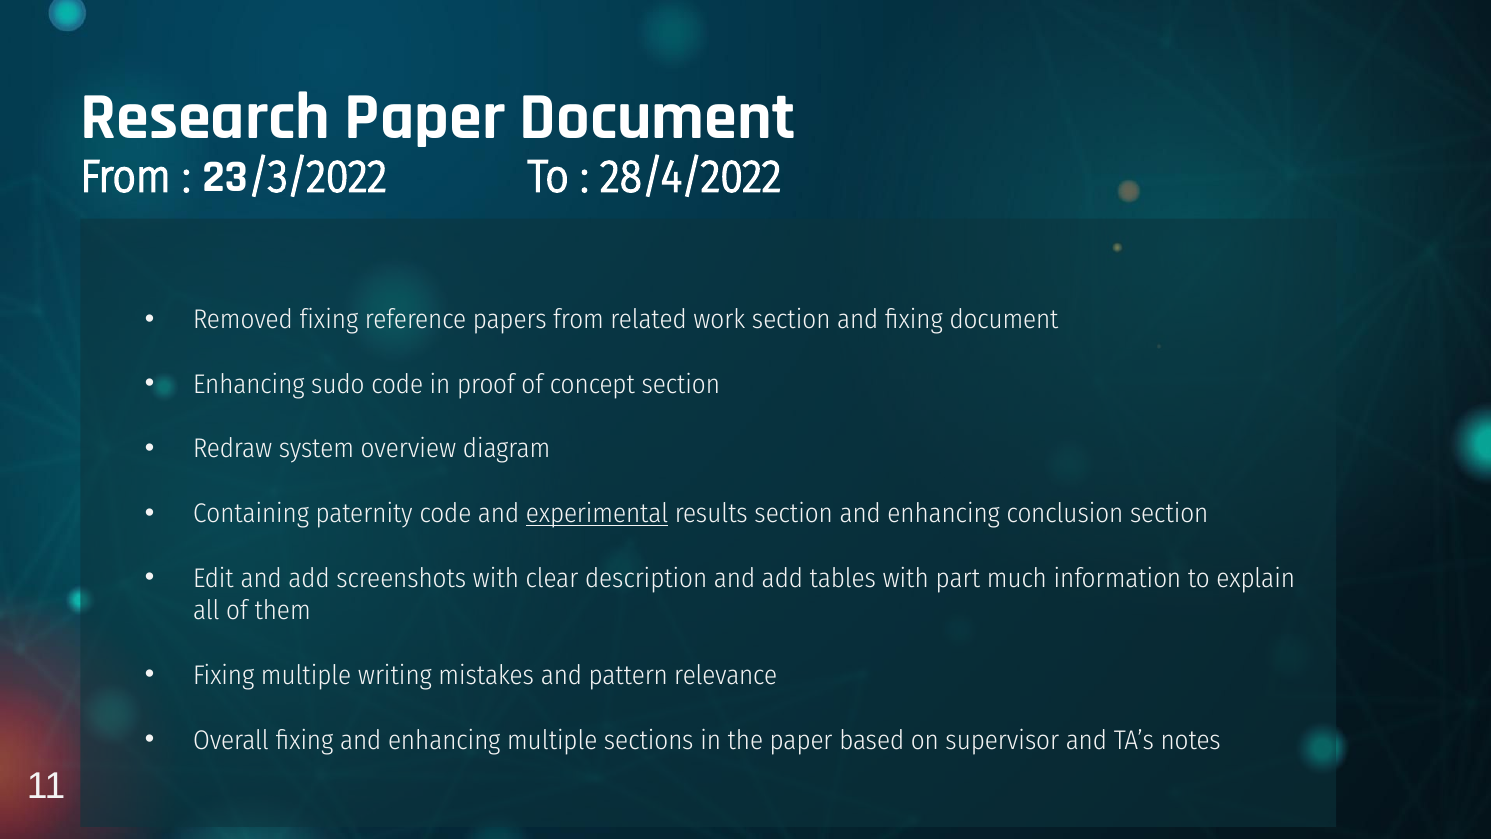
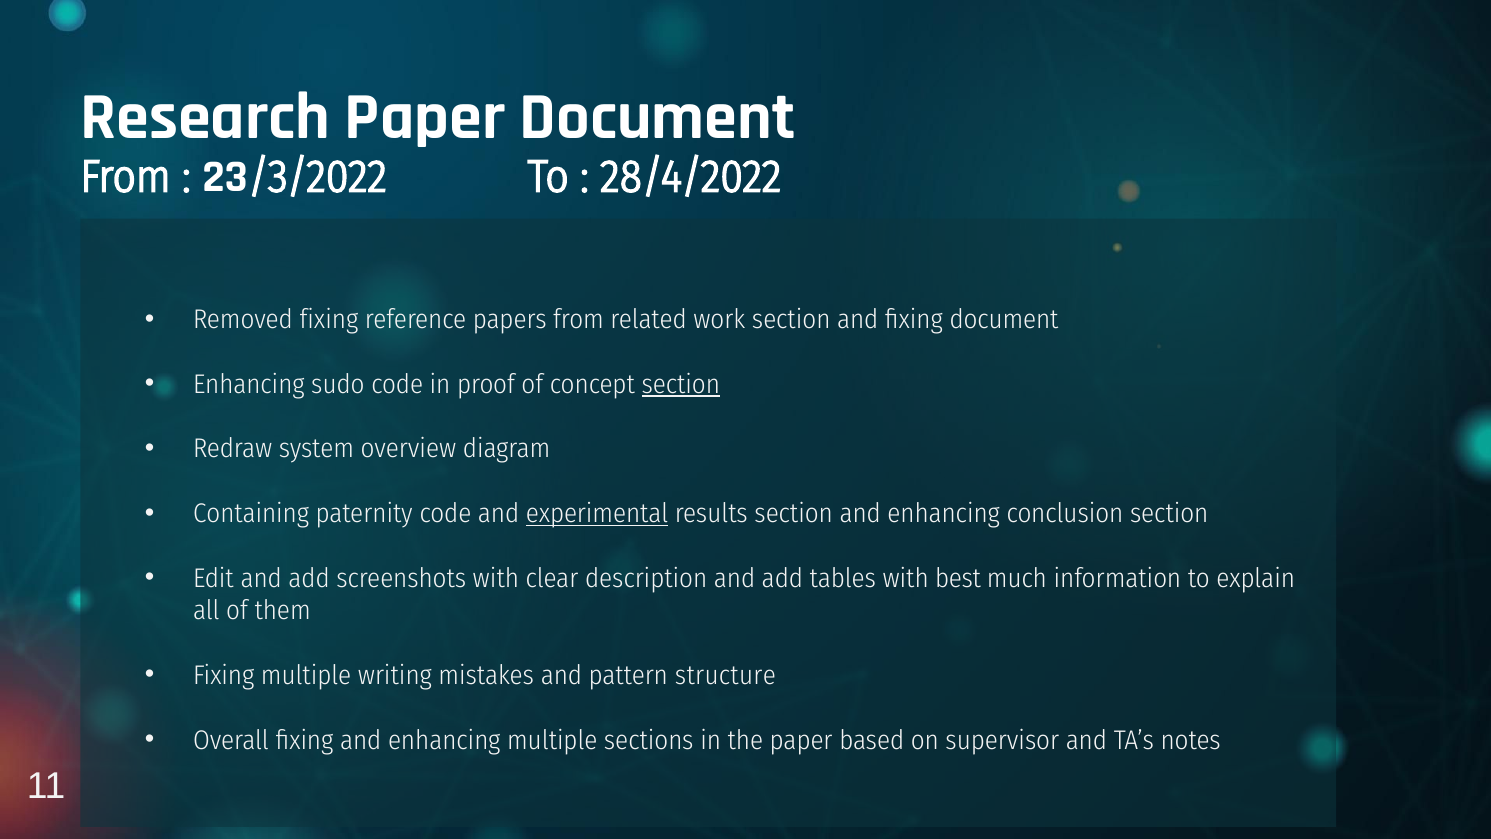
section underline: none -> present (681, 384)
part: part -> best (958, 578)
relevance: relevance -> structure (725, 675)
